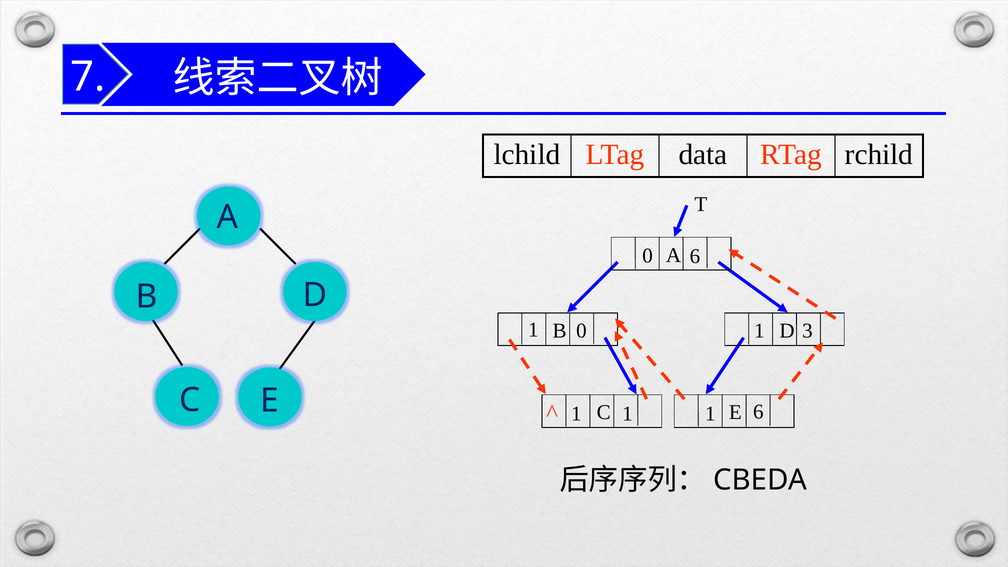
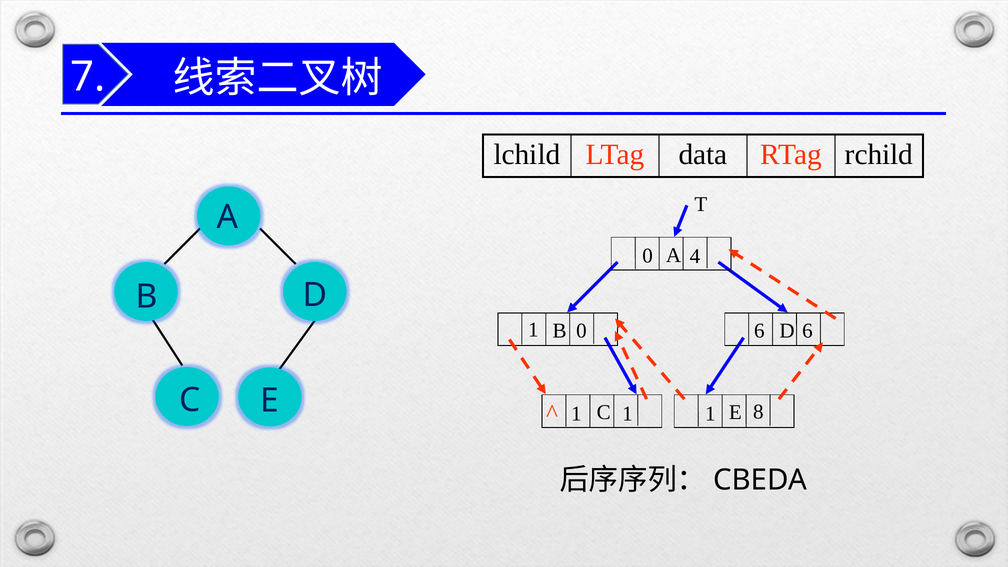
0 6: 6 -> 4 (695, 256)
3: 3 -> 6 (807, 331)
0 1: 1 -> 6 (759, 331)
1 6: 6 -> 8 (758, 412)
